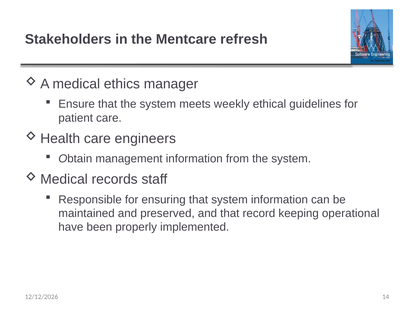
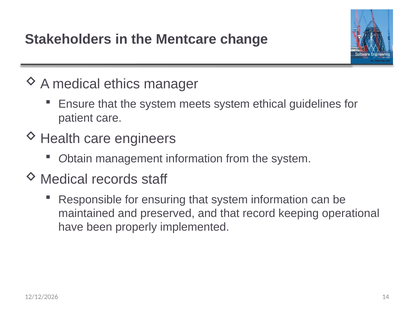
refresh: refresh -> change (244, 39)
meets weekly: weekly -> system (232, 104)
